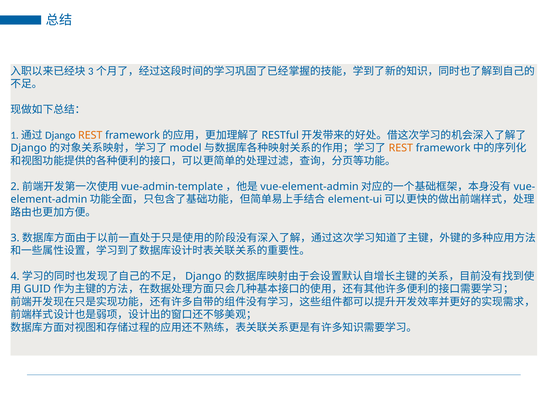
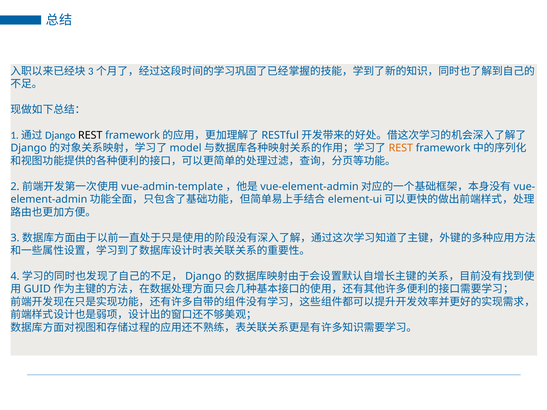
REST colour: orange -> black (90, 135)
